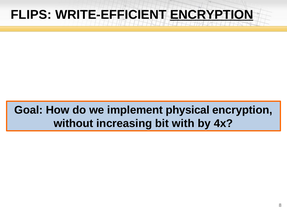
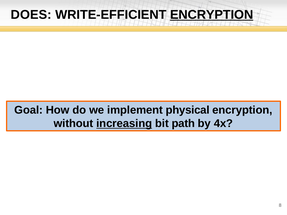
FLIPS: FLIPS -> DOES (31, 15)
increasing underline: none -> present (124, 124)
with: with -> path (183, 124)
